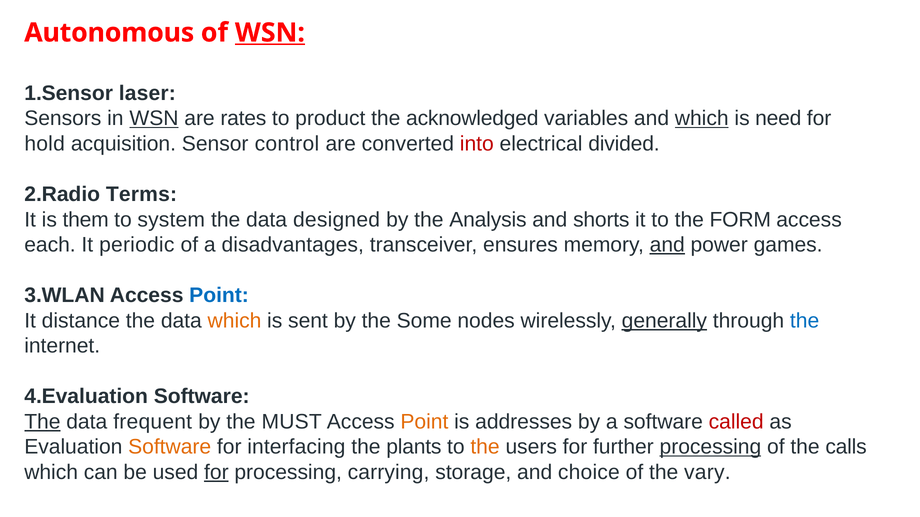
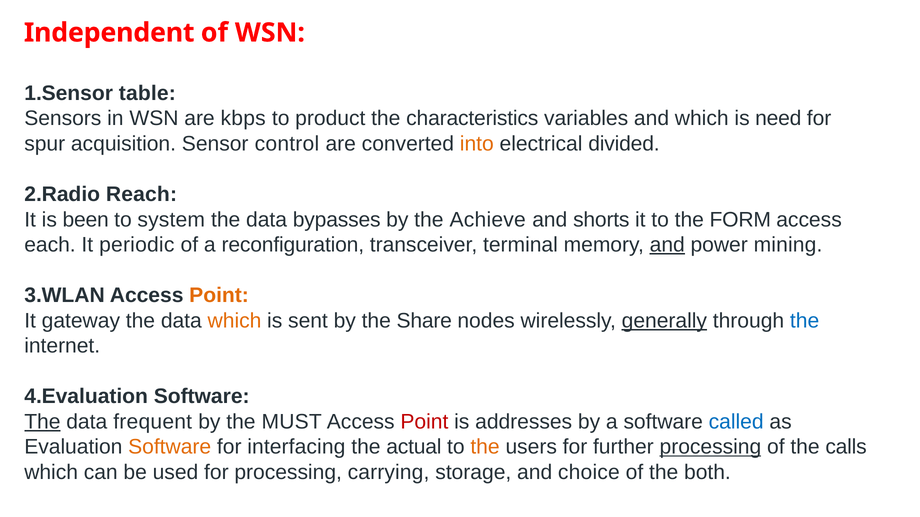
Autonomous: Autonomous -> Independent (109, 33)
WSN underline: present -> none (270, 33)
laser: laser -> table (147, 93)
WSN underline: present -> none (154, 119)
rates: rates -> kbps (243, 119)
acknowledged: acknowledged -> characteristics (472, 119)
which underline: present -> none (702, 119)
hold: hold -> spur (45, 144)
into colour: red -> orange (477, 144)
Terms: Terms -> Reach (141, 194)
them: them -> been (86, 220)
designed: designed -> bypasses (337, 220)
Analysis: Analysis -> Achieve (488, 220)
disadvantages: disadvantages -> reconfiguration (293, 245)
ensures: ensures -> terminal (520, 245)
games: games -> mining (788, 245)
Point colour: blue -> orange (219, 296)
distance: distance -> gateway (81, 321)
Some: Some -> Share (424, 321)
Point colour: orange -> red (424, 422)
called colour: red -> blue (736, 422)
plants: plants -> actual (414, 447)
for underline: present -> none (216, 473)
vary: vary -> both (707, 473)
